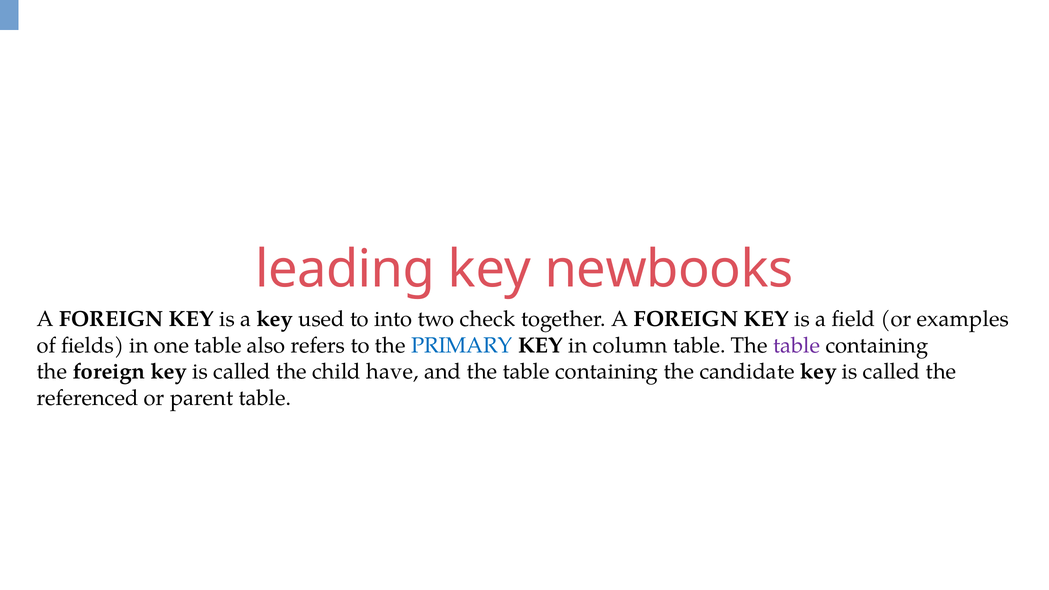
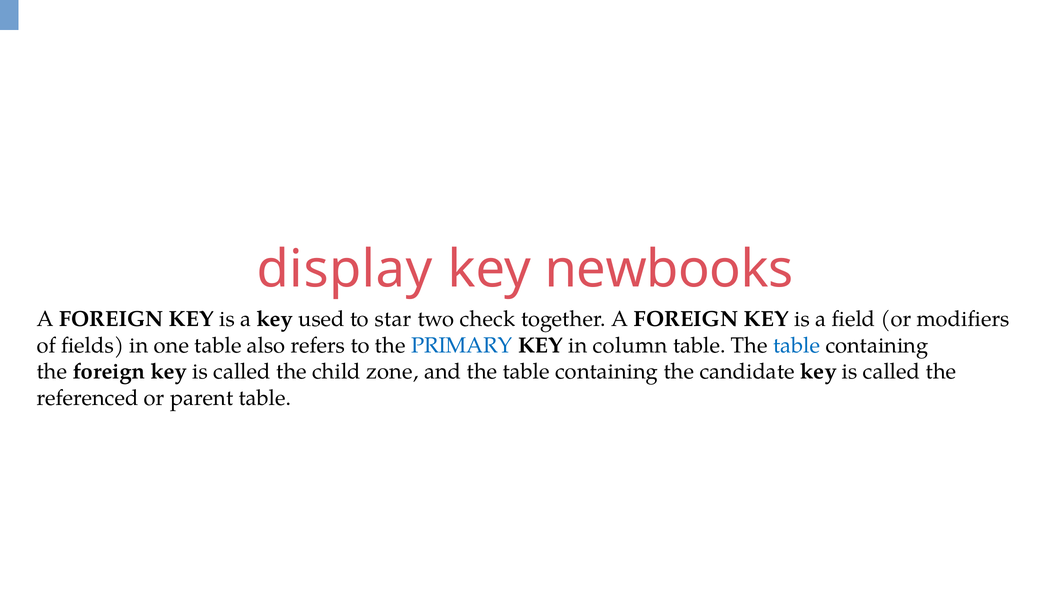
leading: leading -> display (345, 270)
into: into -> star (393, 319)
examples: examples -> modifiers (963, 319)
table colour: purple -> blue (797, 345)
have: have -> zone (392, 372)
